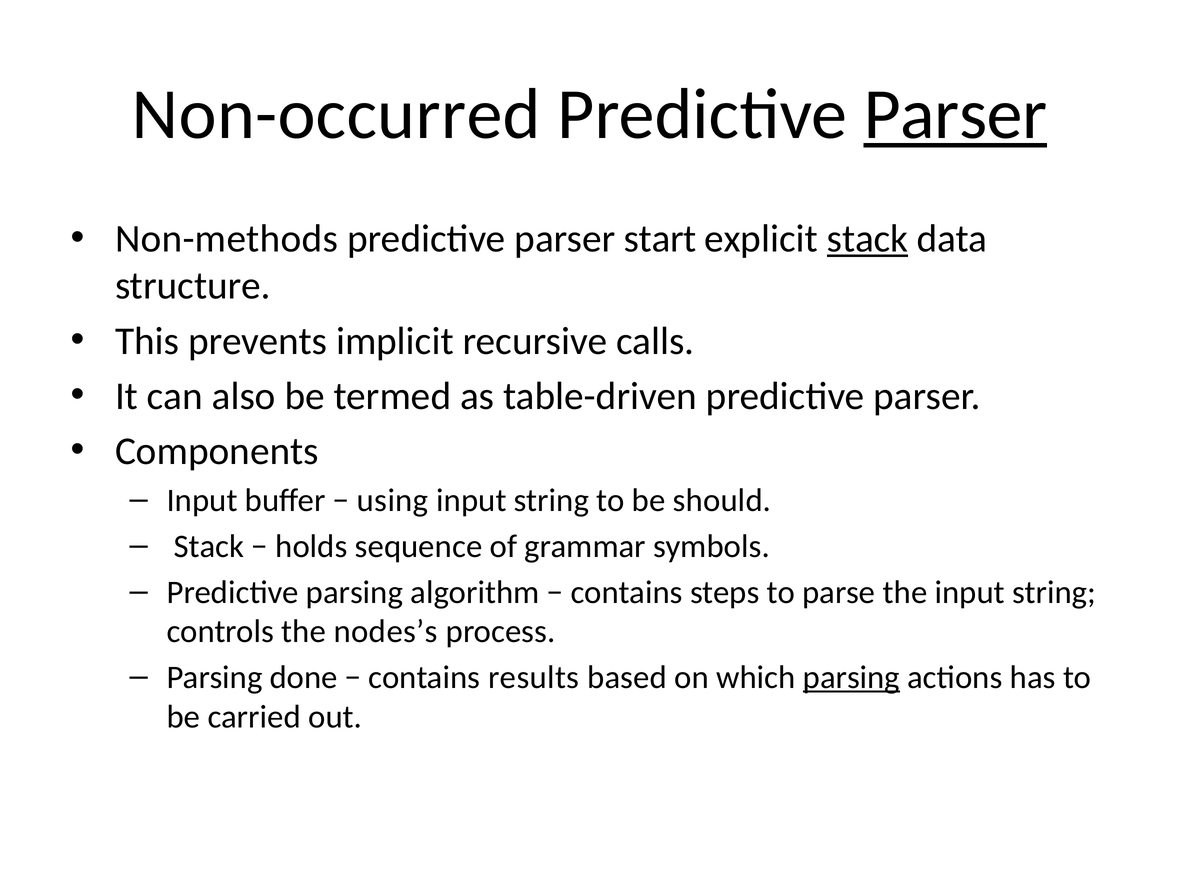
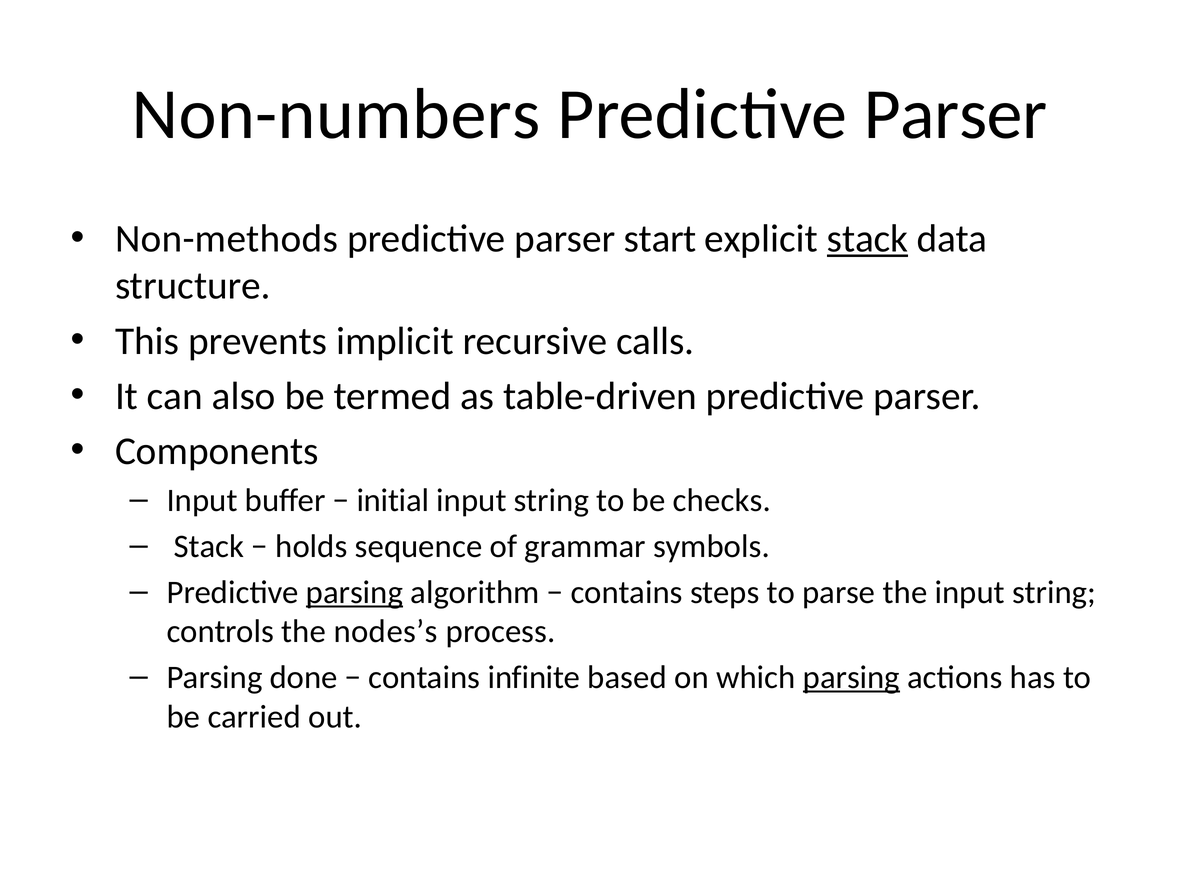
Non-occurred: Non-occurred -> Non-numbers (336, 114)
Parser underline: present -> none (956, 114)
using: using -> initial (393, 500)
should: should -> checks (722, 500)
parsing underline: none -> present (354, 592)
results: results -> infinite (534, 678)
